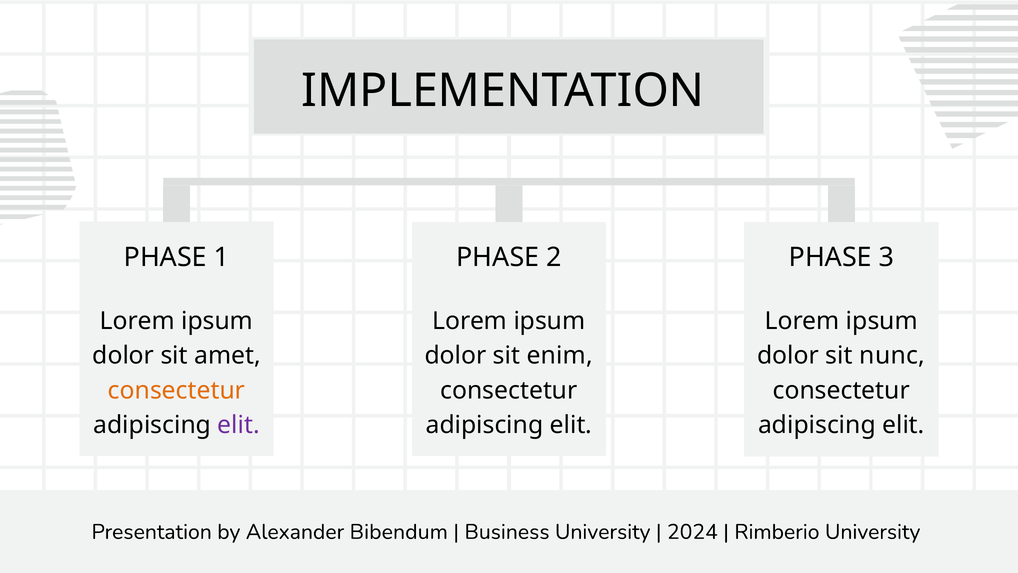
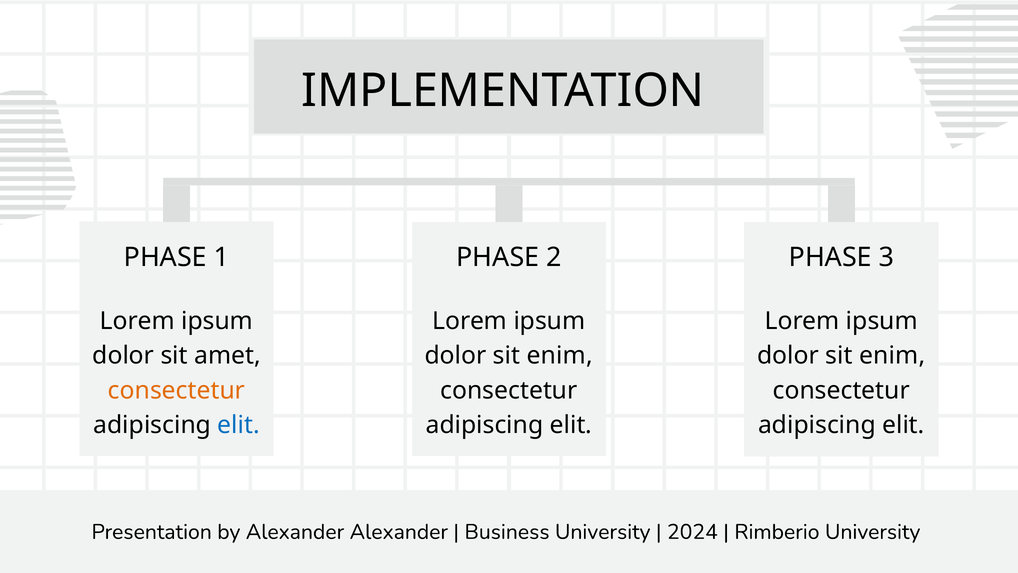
nunc: nunc -> enim (892, 355)
elit colour: purple -> blue (239, 425)
Alexander Bibendum: Bibendum -> Alexander (399, 532)
